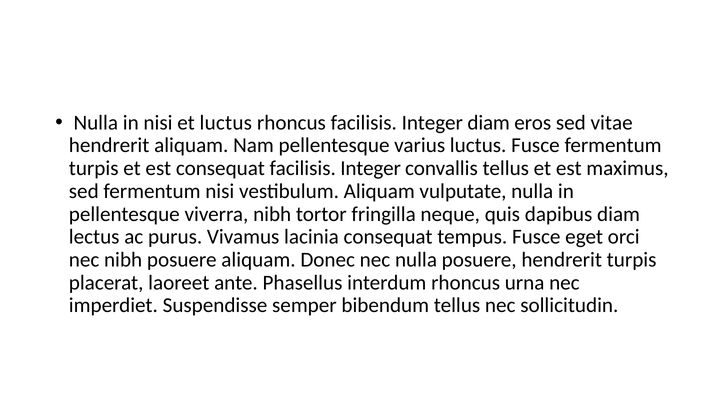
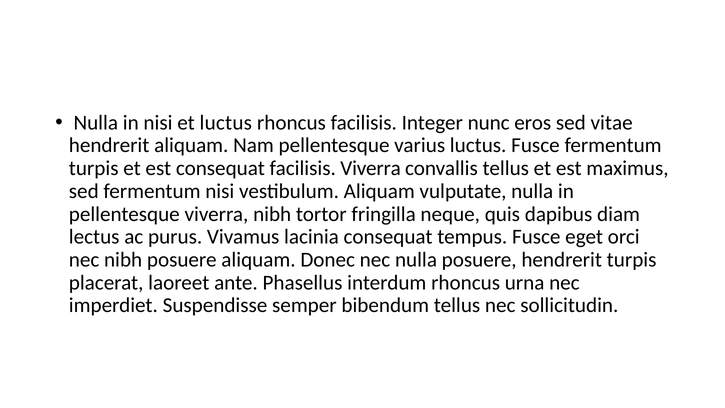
Integer diam: diam -> nunc (489, 123)
consequat facilisis Integer: Integer -> Viverra (371, 168)
